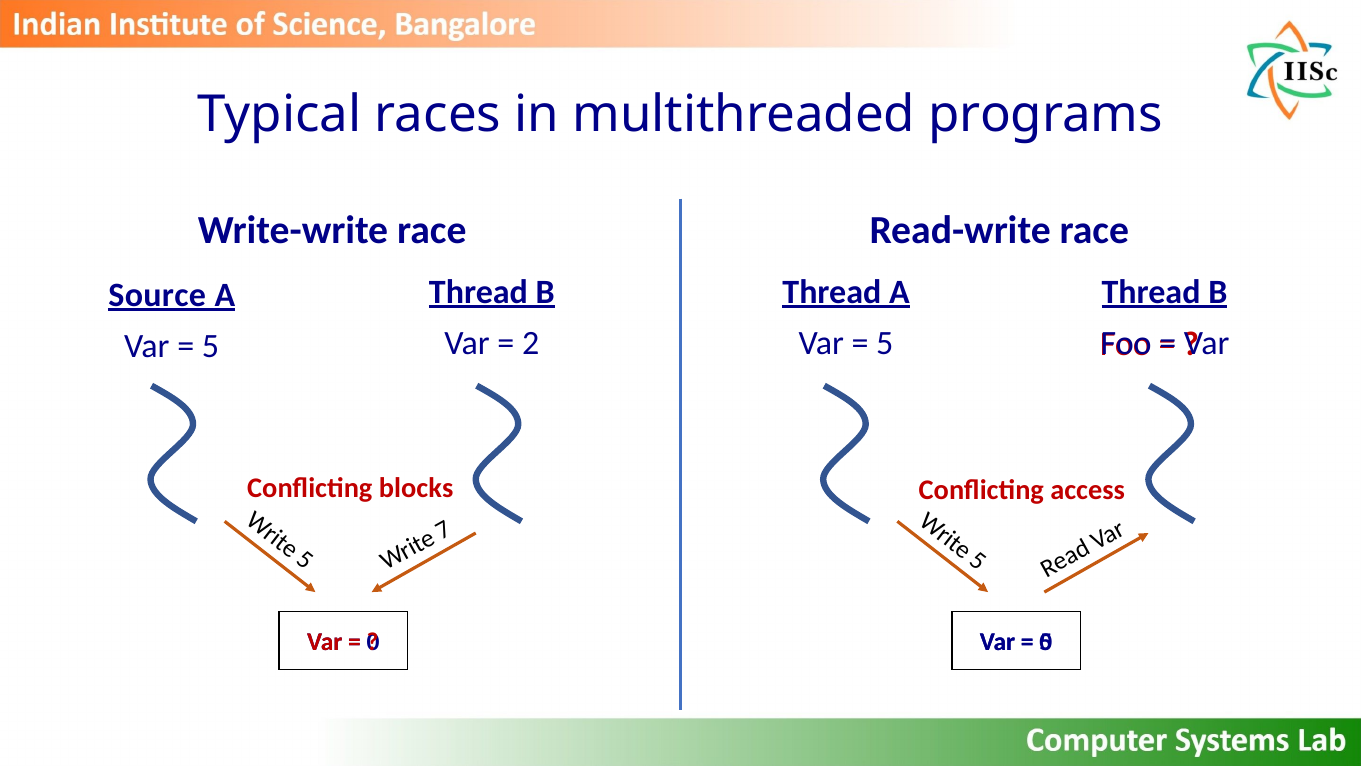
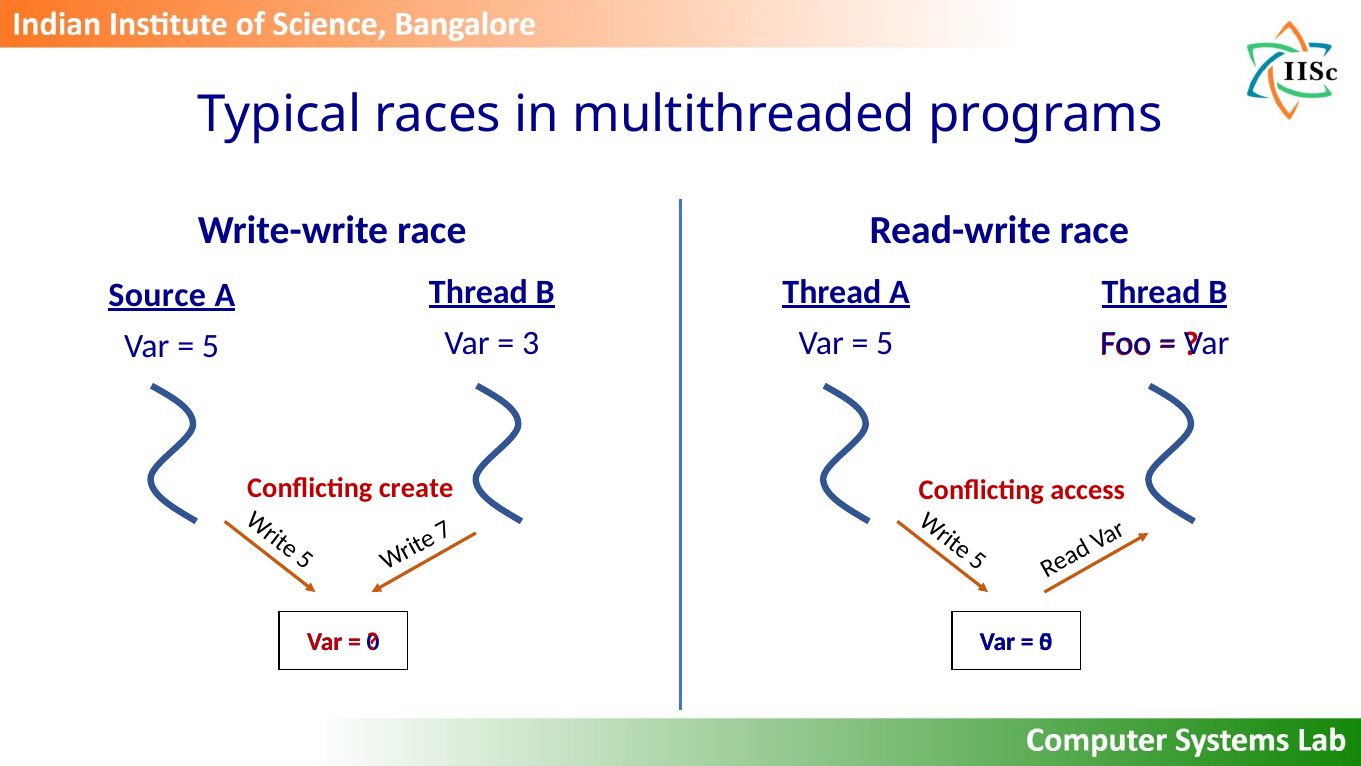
2: 2 -> 3 (531, 343)
blocks: blocks -> create (416, 488)
